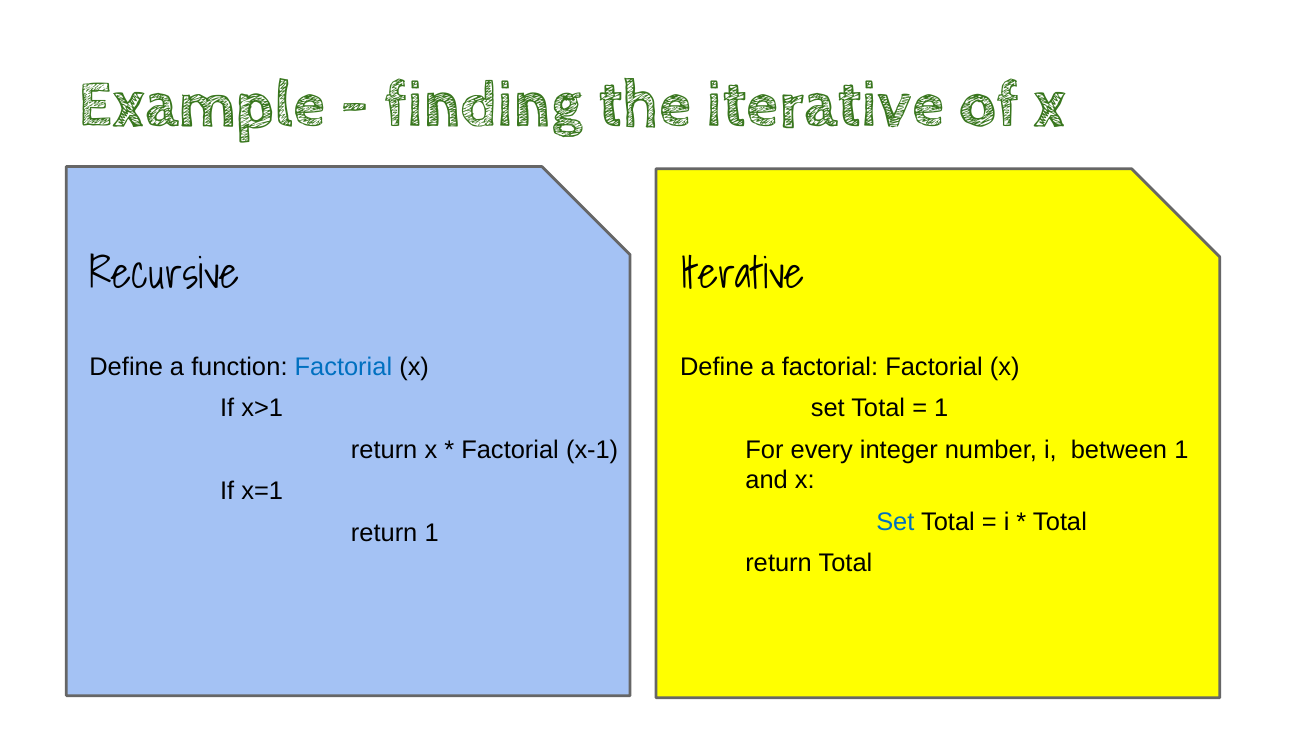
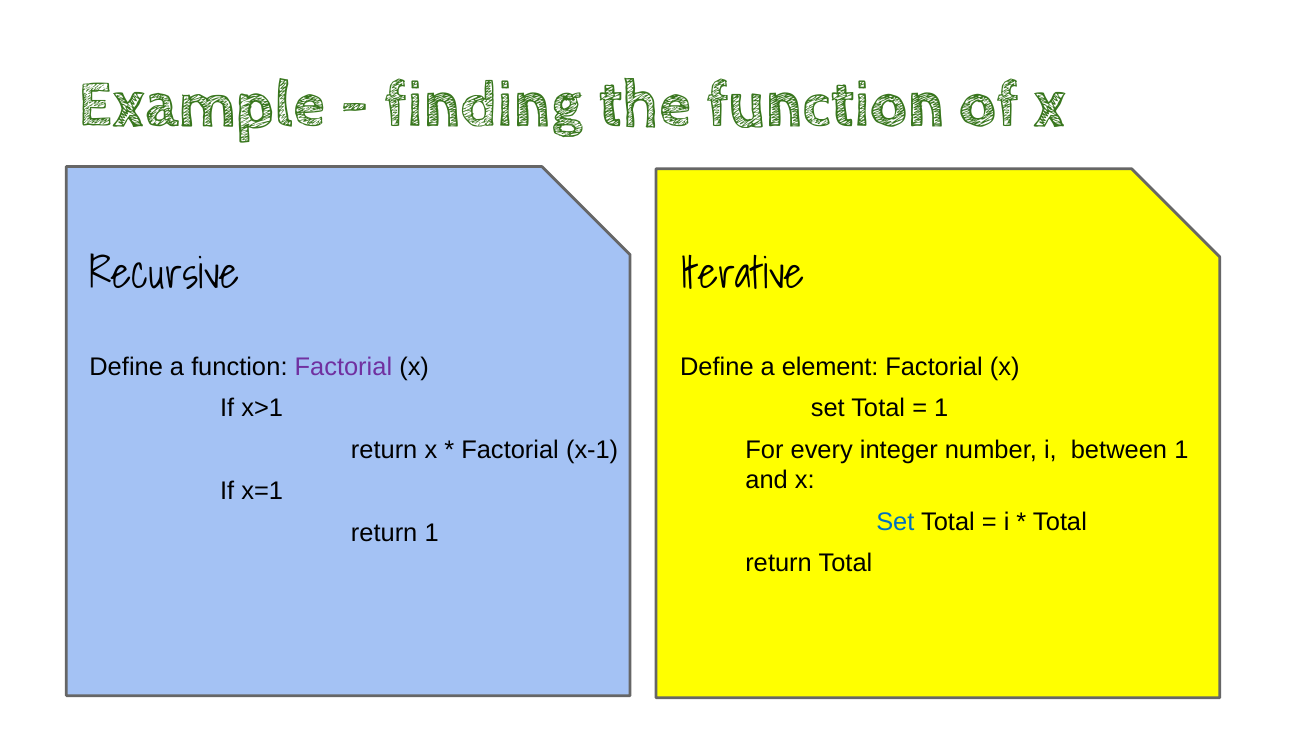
the iterative: iterative -> function (826, 104)
Factorial colour: blue -> purple (343, 367)
a factorial: factorial -> element (830, 367)
